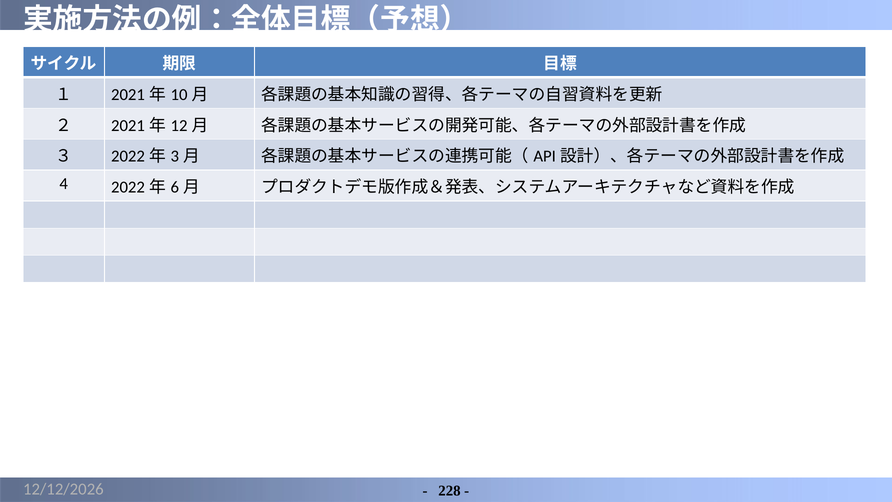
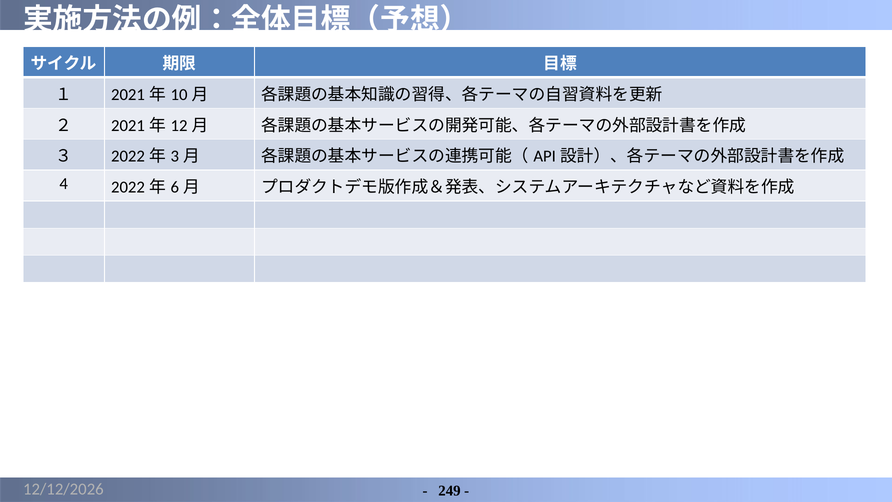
228: 228 -> 249 (449, 490)
